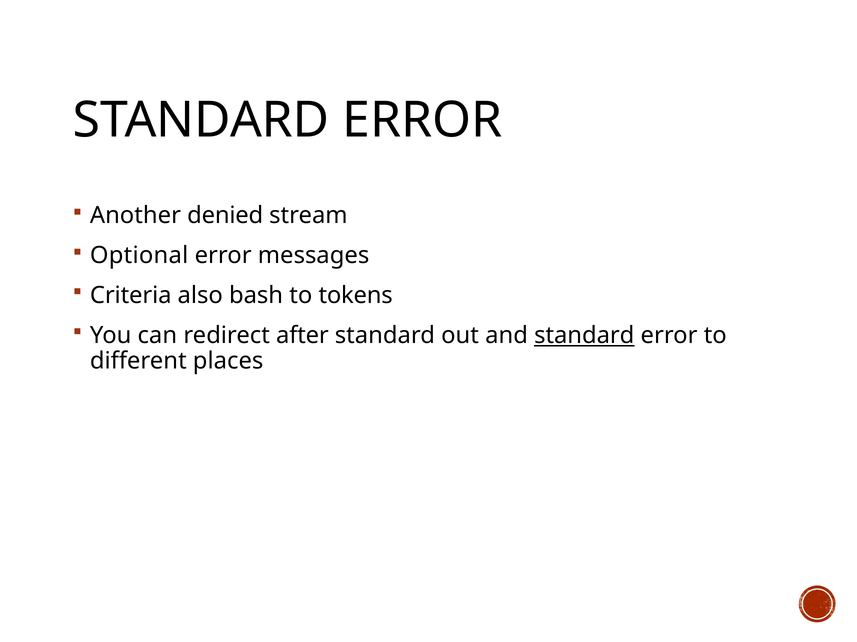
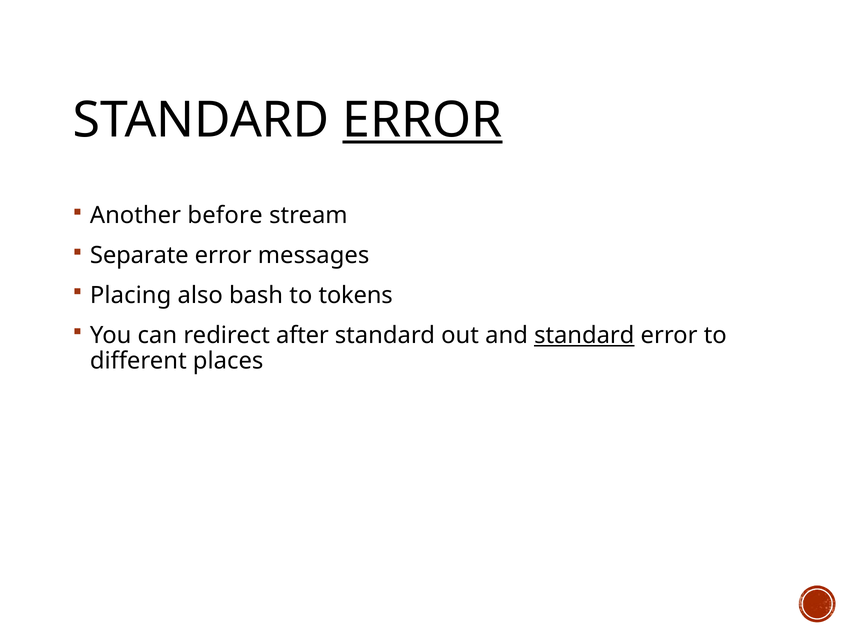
ERROR underline: none -> present (422, 120)
denied: denied -> before (225, 216)
Optional: Optional -> Separate (139, 256)
Criteria: Criteria -> Placing (131, 296)
